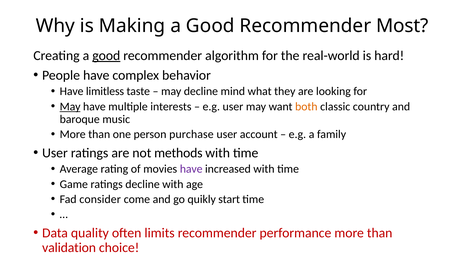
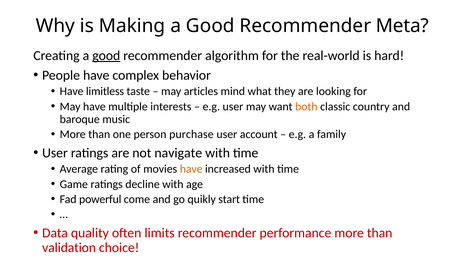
Most: Most -> Meta (402, 26)
may decline: decline -> articles (201, 91)
May underline: present -> none (70, 106)
methods: methods -> navigate (178, 153)
have colour: purple -> orange (191, 169)
consider: consider -> powerful (100, 199)
